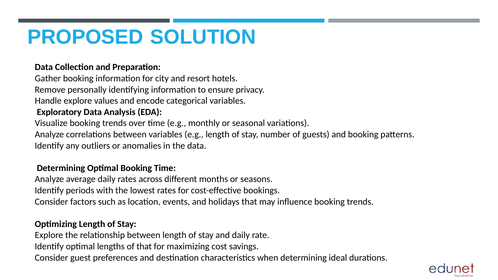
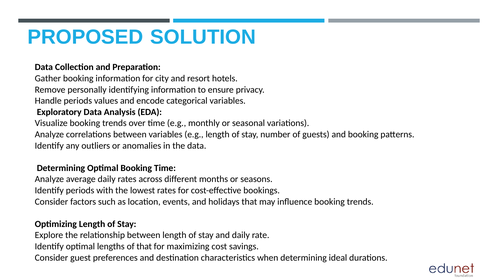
Handle explore: explore -> periods (78, 101)
